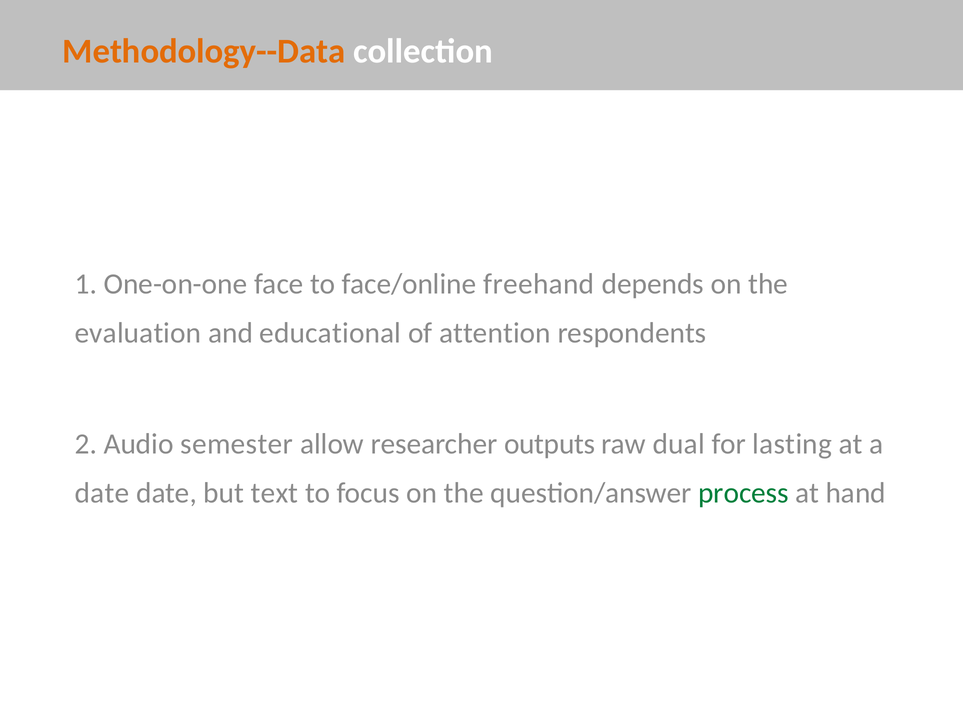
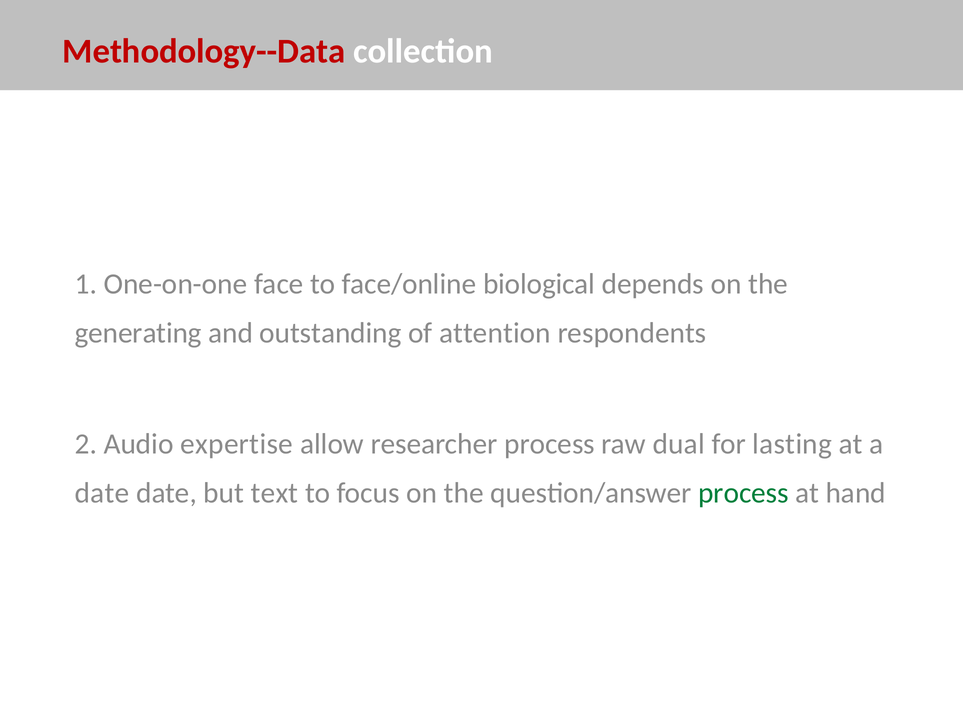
Methodology--Data colour: orange -> red (204, 51)
freehand: freehand -> biological (539, 284)
evaluation: evaluation -> generating (138, 333)
educational: educational -> outstanding (330, 333)
semester: semester -> expertise (237, 444)
researcher outputs: outputs -> process (550, 444)
